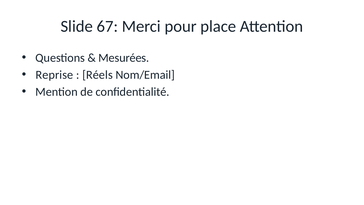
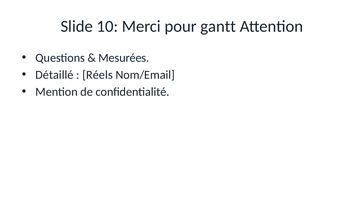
67: 67 -> 10 (107, 26)
place: place -> gantt (218, 26)
Reprise: Reprise -> Détaillé (54, 75)
